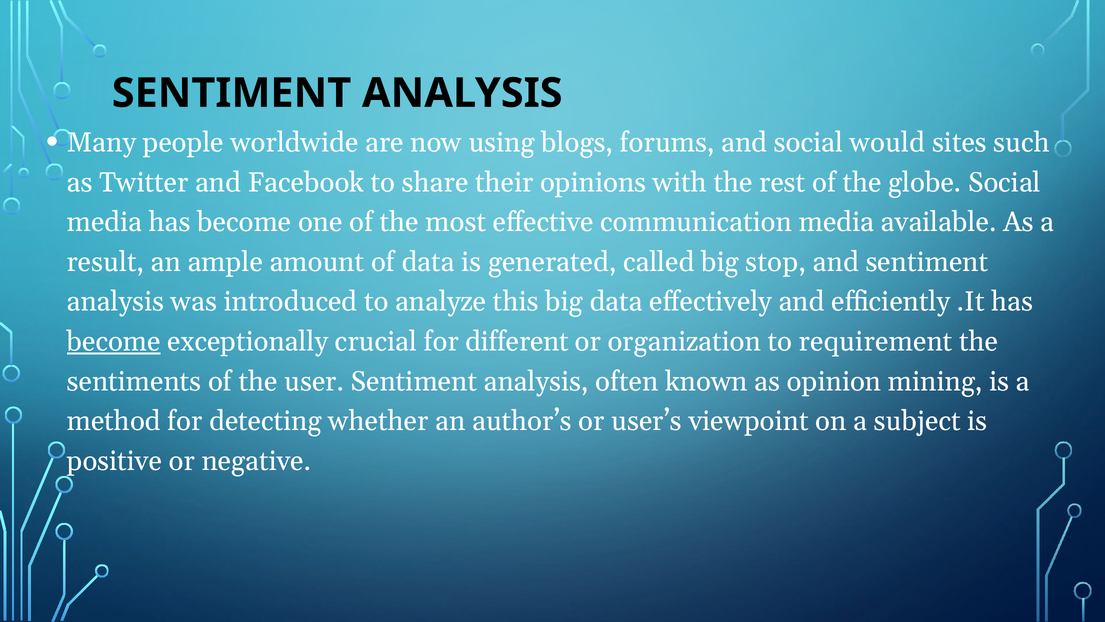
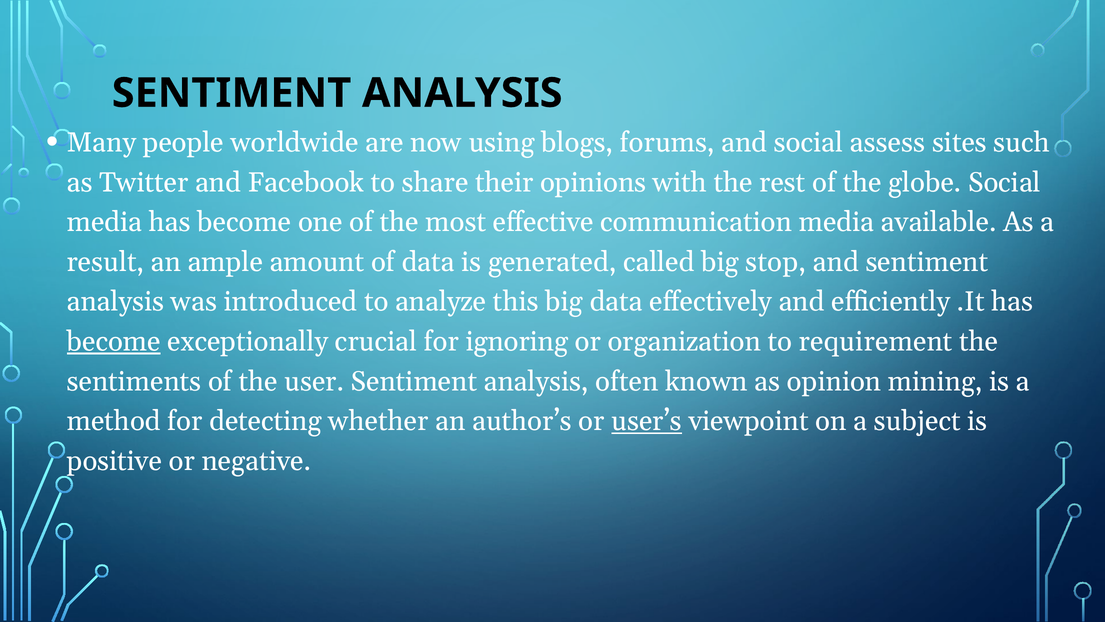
would: would -> assess (888, 143)
different: different -> ignoring (517, 341)
user’s underline: none -> present (647, 421)
